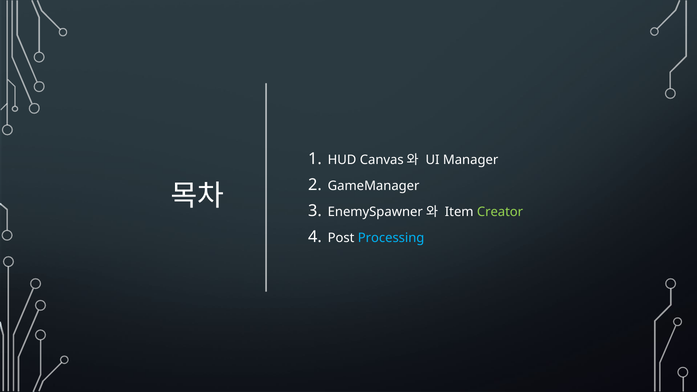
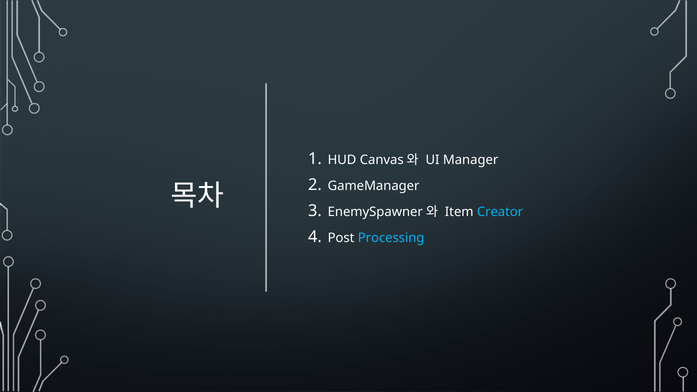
Creator colour: light green -> light blue (500, 212)
